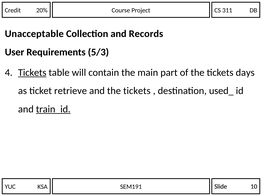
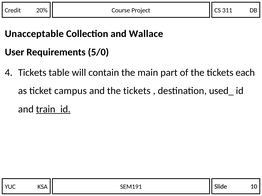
Records: Records -> Wallace (146, 34)
5/3: 5/3 -> 5/0 (98, 52)
Tickets underline: present -> none (32, 73)
days: days -> each (245, 73)
retrieve: retrieve -> campus (71, 91)
